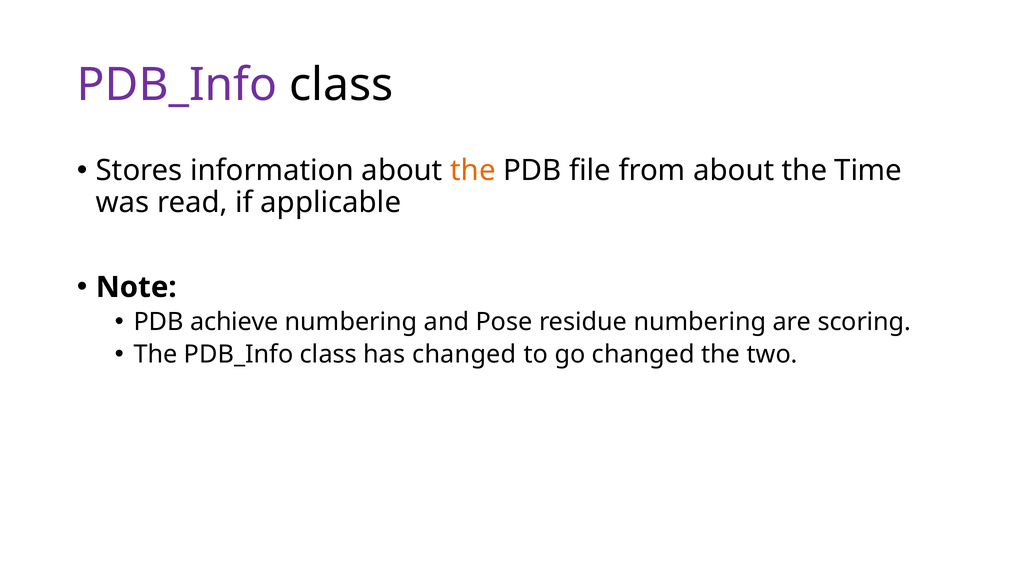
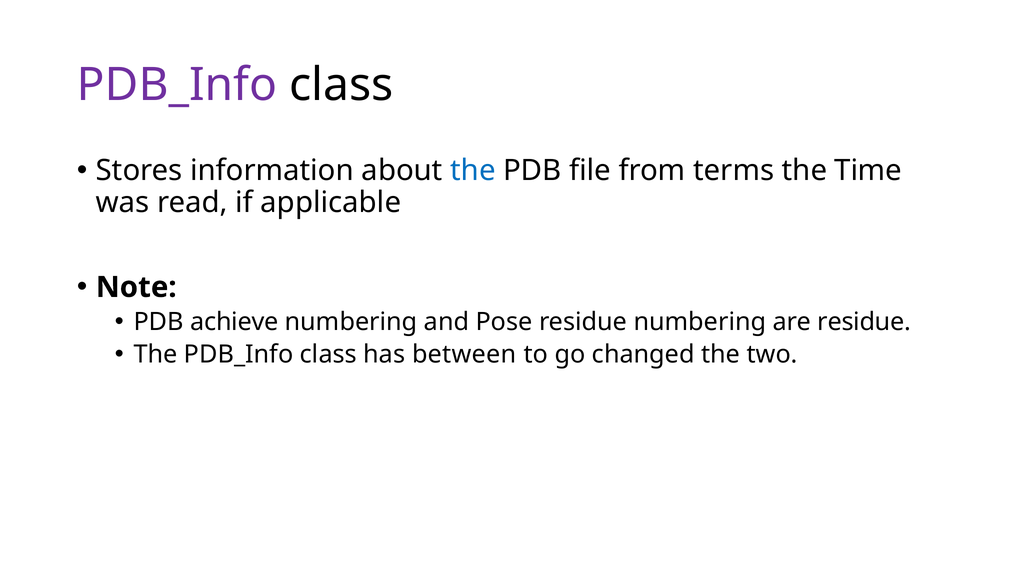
the colour: orange -> blue (473, 171)
from about: about -> terms (734, 171)
are scoring: scoring -> residue (864, 322)
has changed: changed -> between (464, 354)
